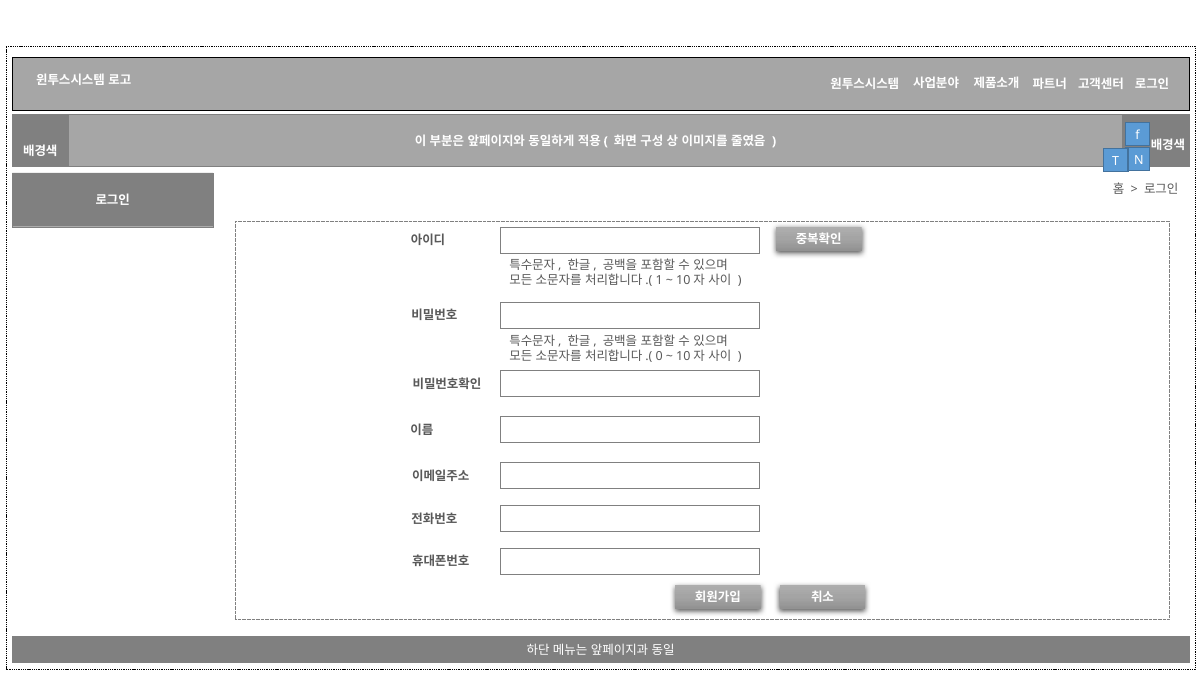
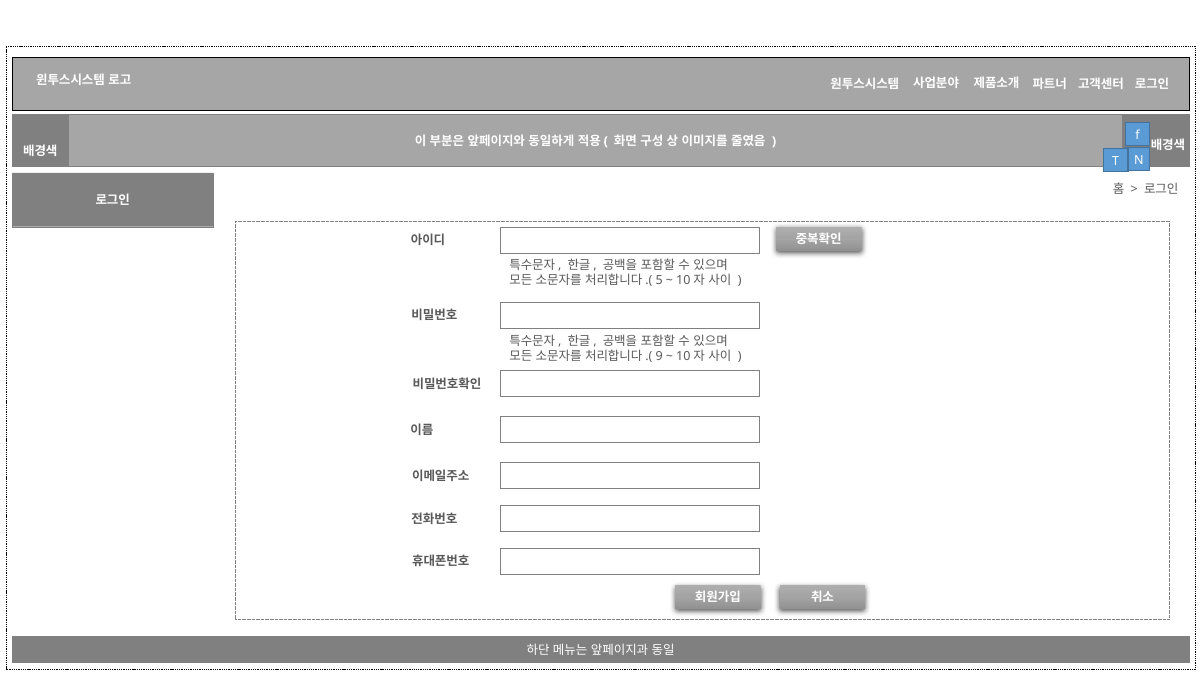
1: 1 -> 5 (659, 280)
0: 0 -> 9 (659, 356)
